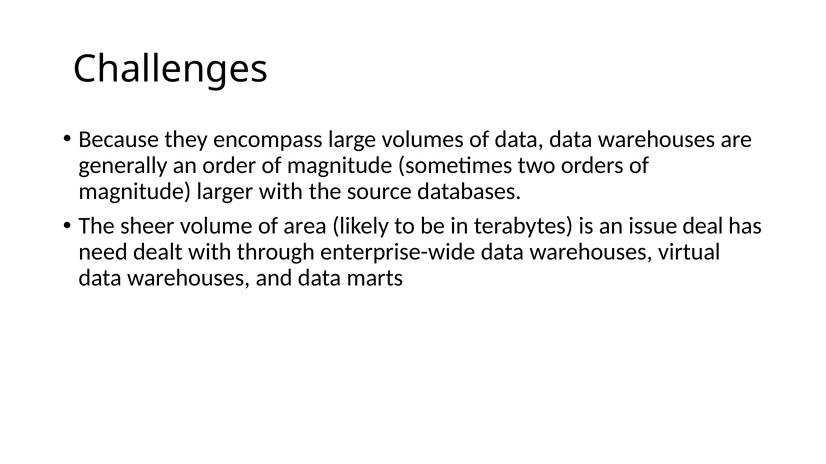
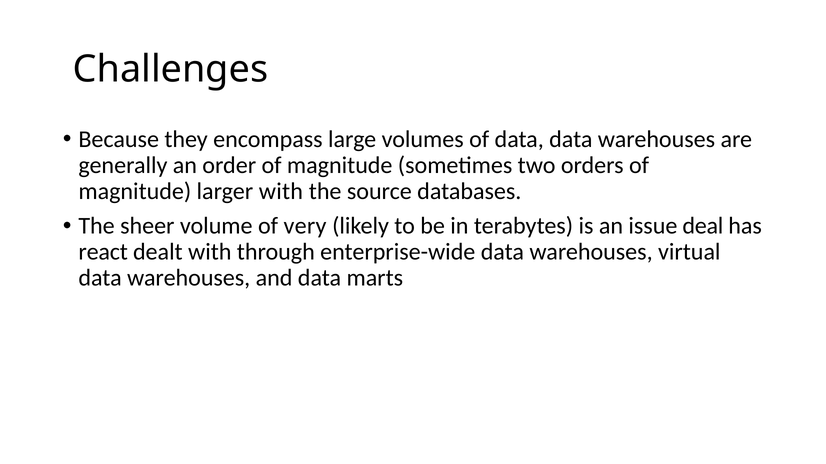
area: area -> very (305, 226)
need: need -> react (103, 252)
